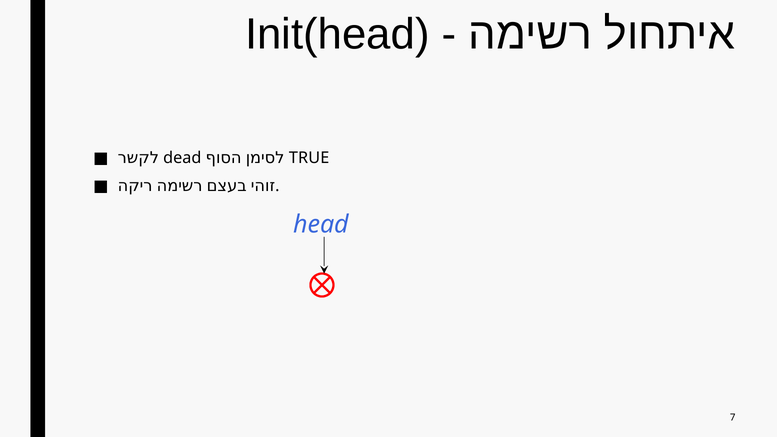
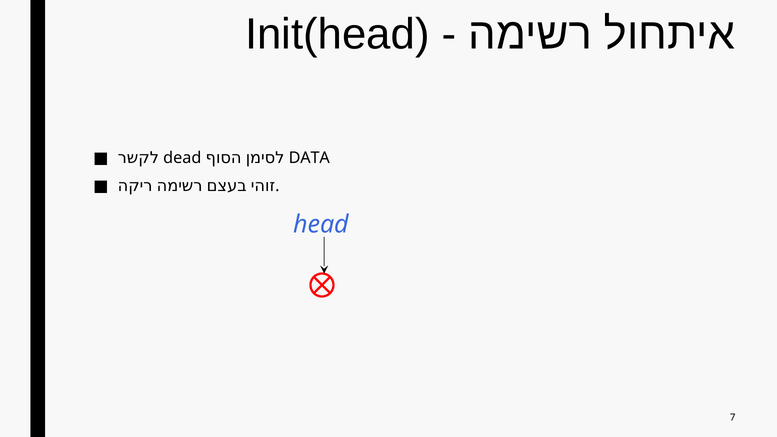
TRUE: TRUE -> DATA (309, 158)
